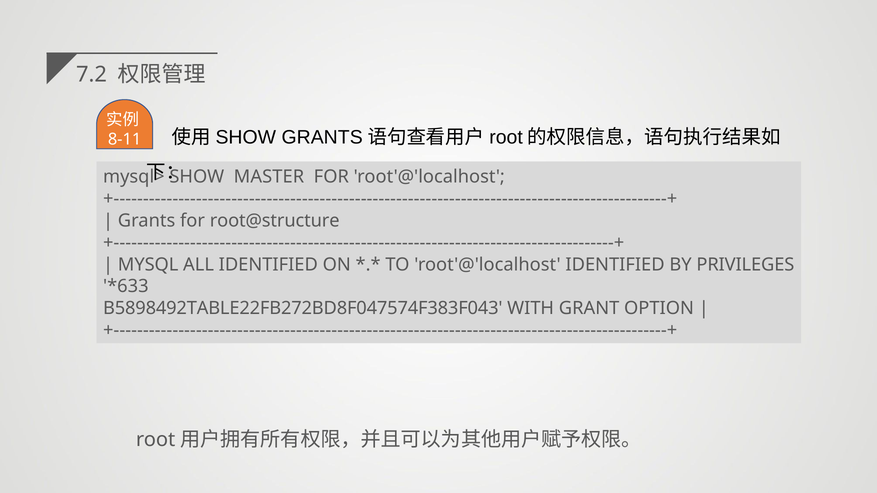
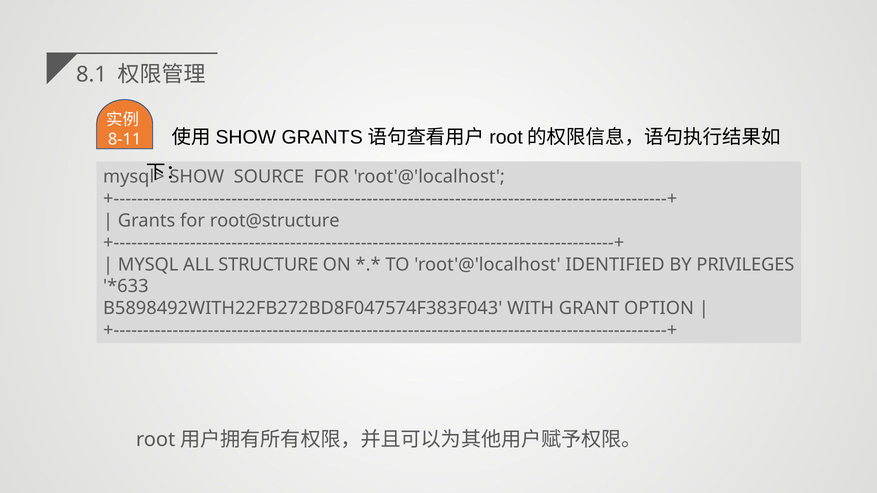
7.2: 7.2 -> 8.1 (91, 75)
MASTER: MASTER -> SOURCE (269, 177)
ALL IDENTIFIED: IDENTIFIED -> STRUCTURE (268, 265)
B5898492TABLE22FB272BD8F047574F383F043: B5898492TABLE22FB272BD8F047574F383F043 -> B5898492WITH22FB272BD8F047574F383F043 (303, 309)
